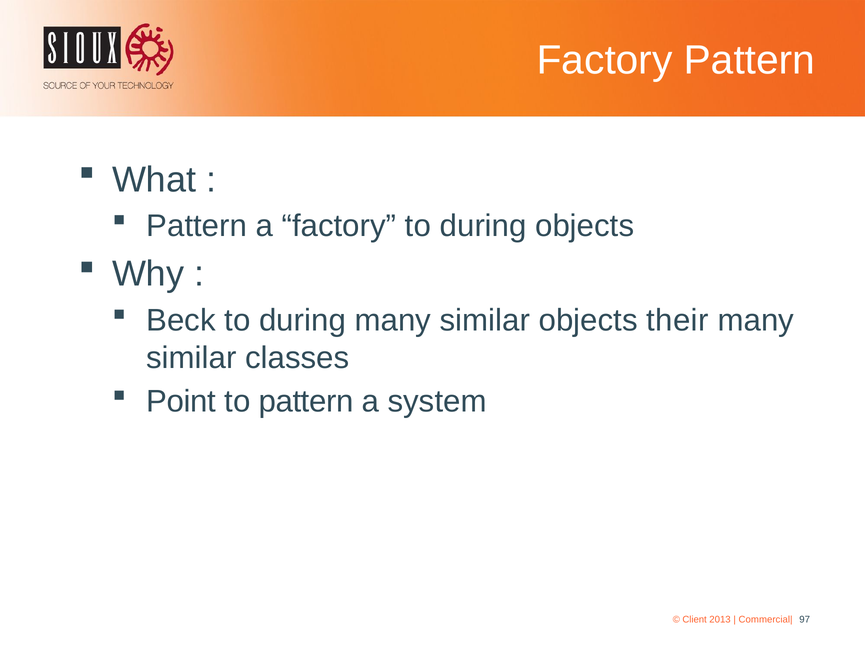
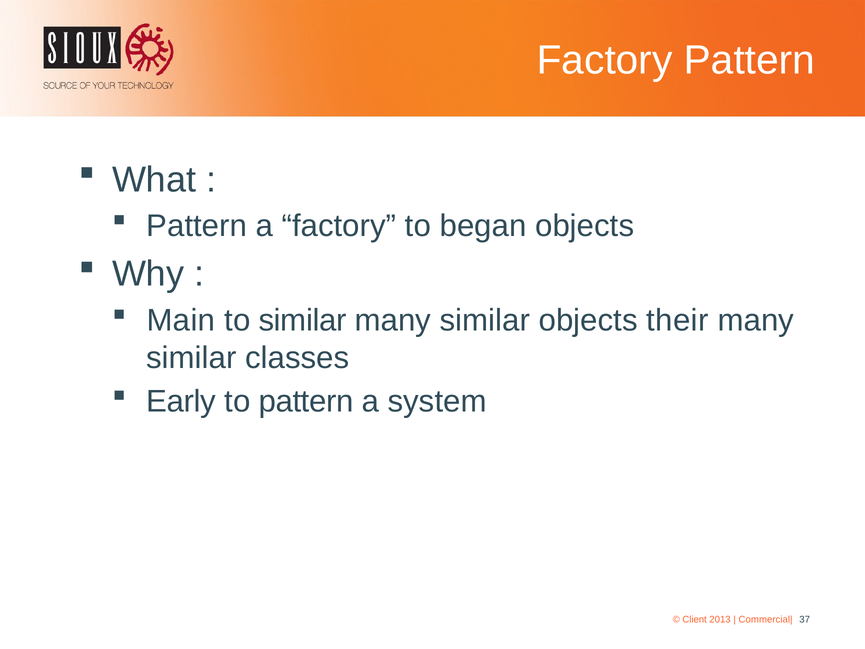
factory to during: during -> began (483, 226)
Beck: Beck -> Main (181, 320)
during: during -> similar (303, 320)
Point: Point -> Early (181, 401)
97: 97 -> 37 (805, 619)
